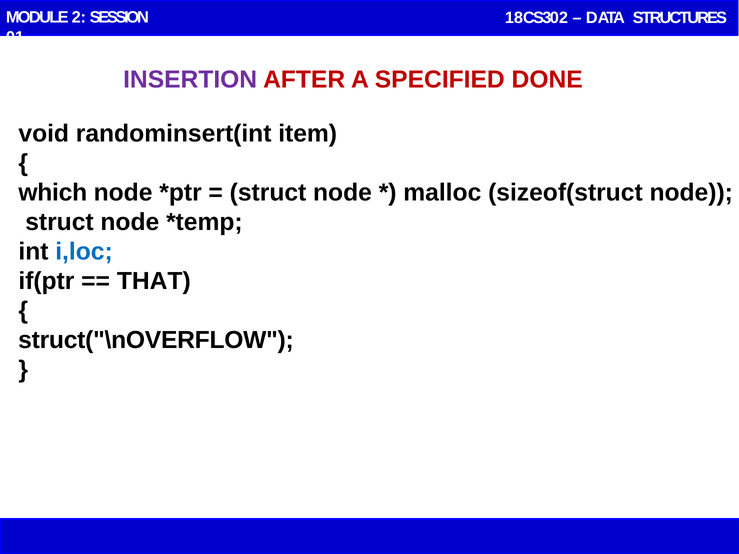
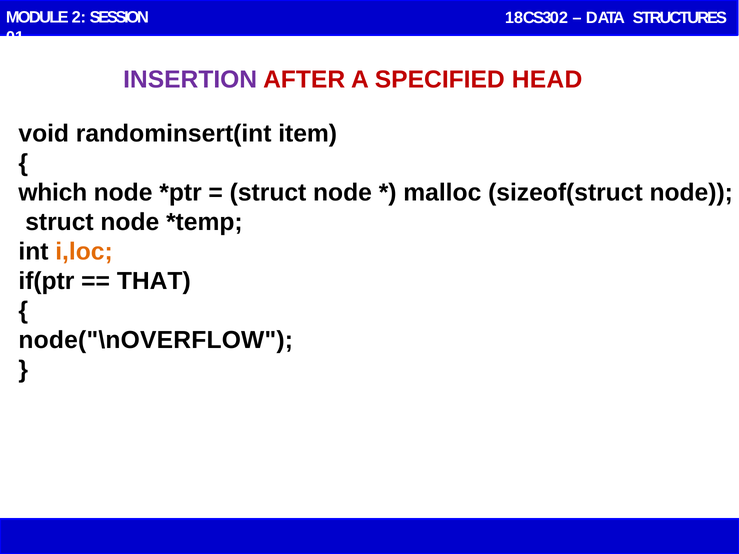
DONE: DONE -> HEAD (547, 79)
i,loc colour: blue -> orange (84, 252)
struct("\nOVERFLOW: struct("\nOVERFLOW -> node("\nOVERFLOW (156, 340)
